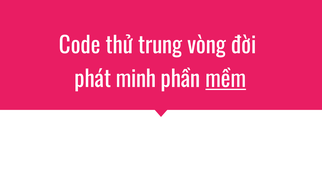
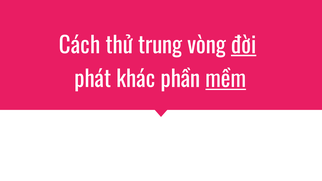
Code: Code -> Cách (80, 46)
đời underline: none -> present (244, 46)
minh: minh -> khác (136, 80)
